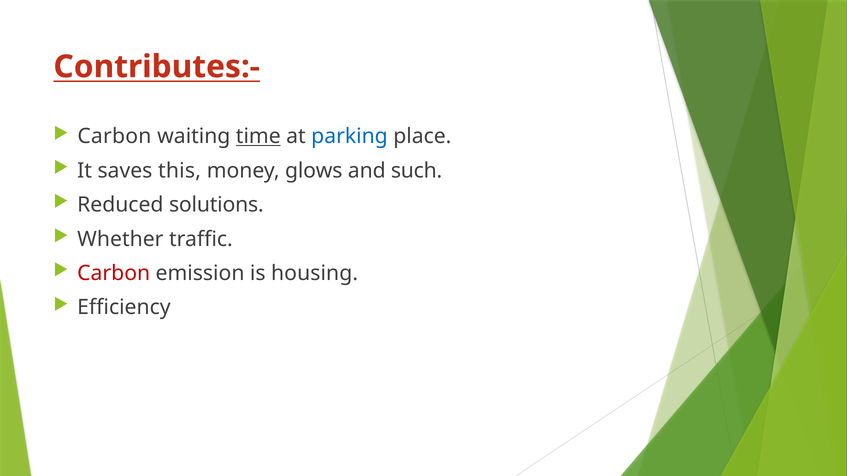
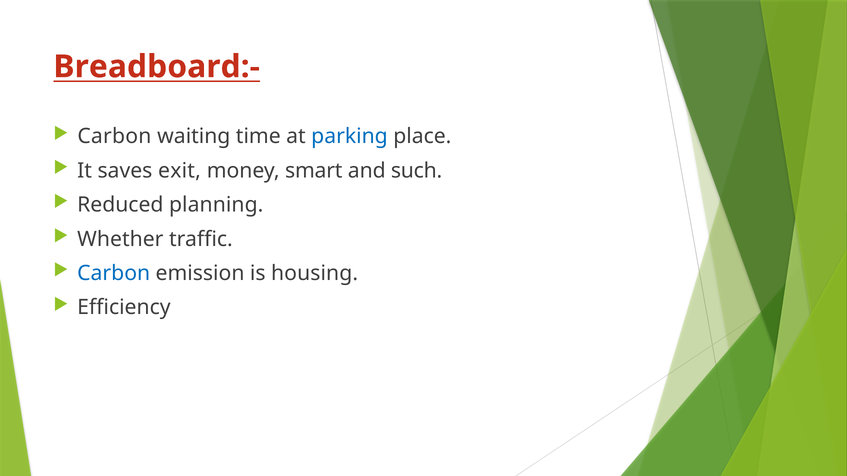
Contributes:-: Contributes:- -> Breadboard:- (157, 67)
time underline: present -> none (258, 137)
this: this -> exit (179, 171)
glows: glows -> smart (314, 171)
solutions: solutions -> planning (216, 205)
Carbon colour: red -> blue (114, 274)
